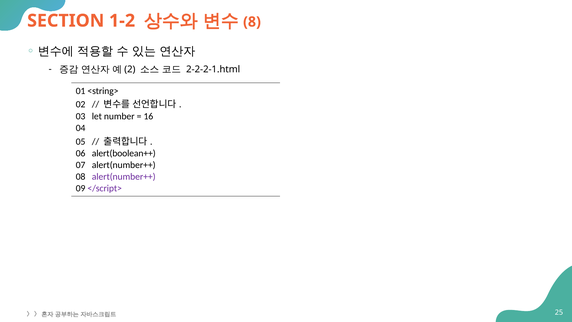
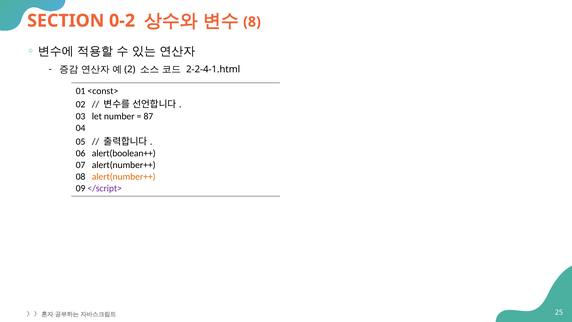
1-2: 1-2 -> 0-2 (122, 21)
2-2-2-1.html: 2-2-2-1.html -> 2-2-4-1.html (213, 69)
<string>: <string> -> <const> (103, 91)
16: 16 -> 87 (148, 116)
alert(number++ colour: purple -> orange (124, 177)
